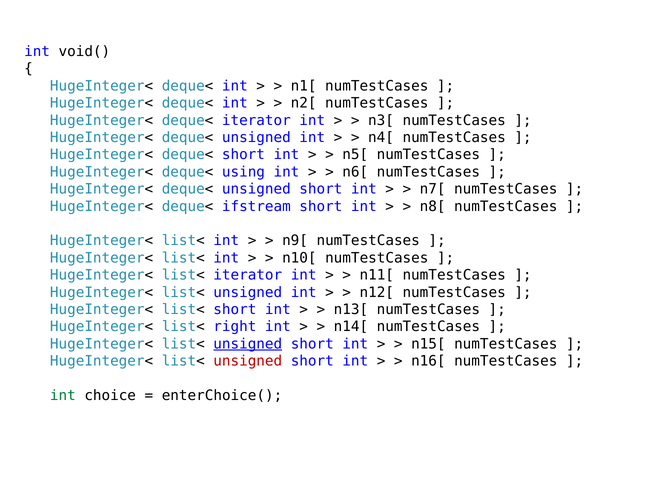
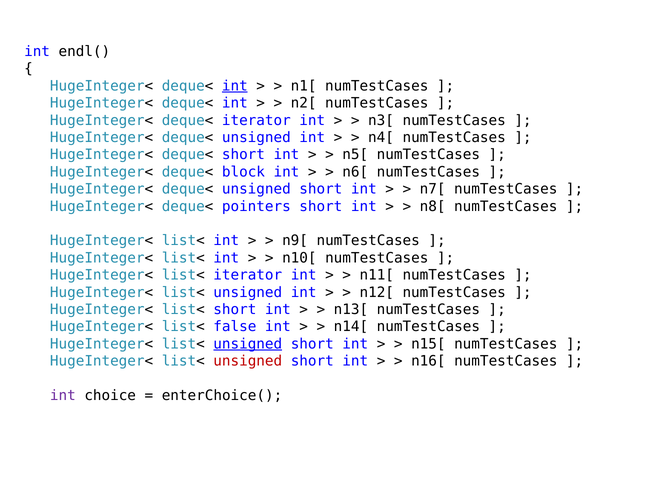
void(: void( -> endl( (84, 52)
int underline: none -> present (235, 86)
using: using -> block (243, 172)
ifstream: ifstream -> pointers (256, 206)
right: right -> false (235, 327)
int colour: green -> purple (63, 395)
